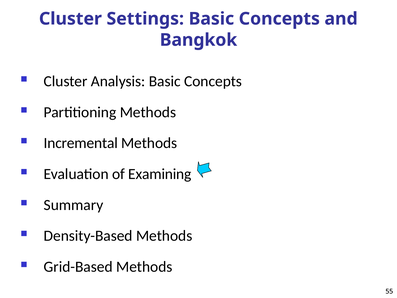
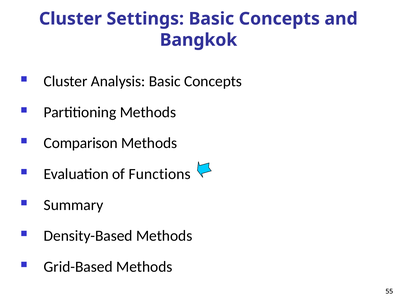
Incremental: Incremental -> Comparison (81, 143)
Examining: Examining -> Functions (160, 174)
